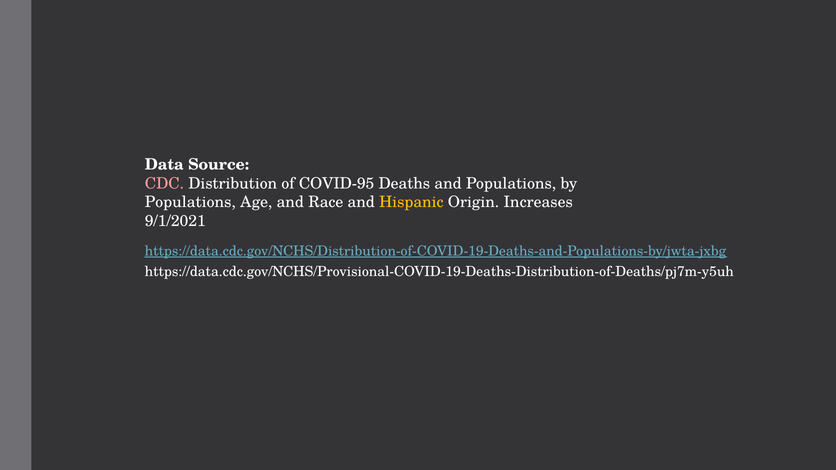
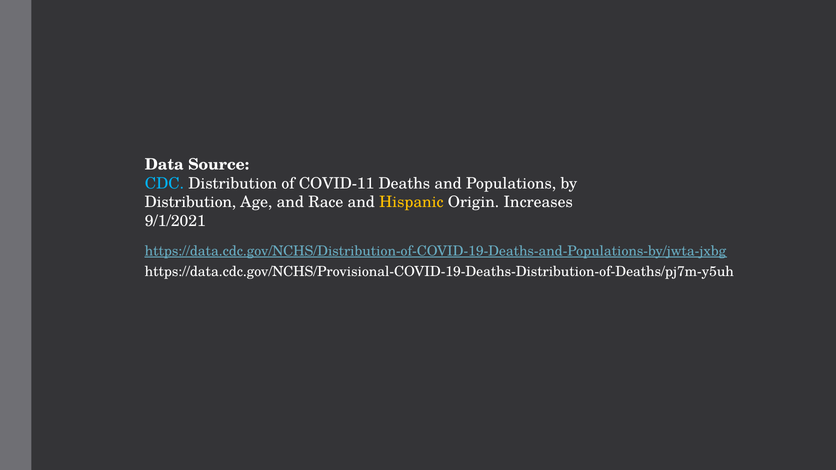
CDC colour: pink -> light blue (164, 183)
COVID-95: COVID-95 -> COVID-11 (337, 183)
Populations: Populations -> Distribution (190, 202)
